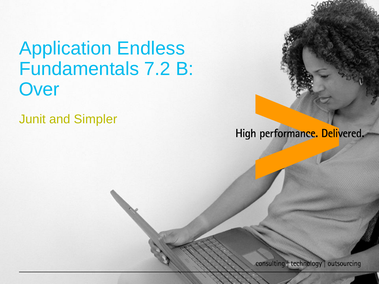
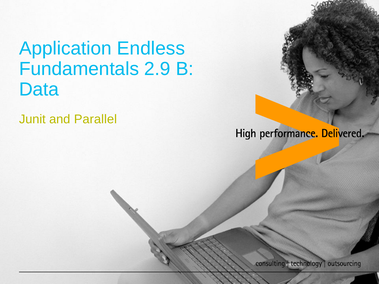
7.2: 7.2 -> 2.9 (157, 69)
Over: Over -> Data (39, 89)
Simpler: Simpler -> Parallel (95, 119)
